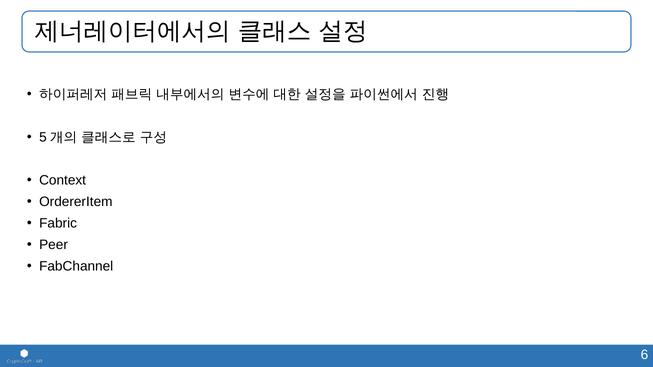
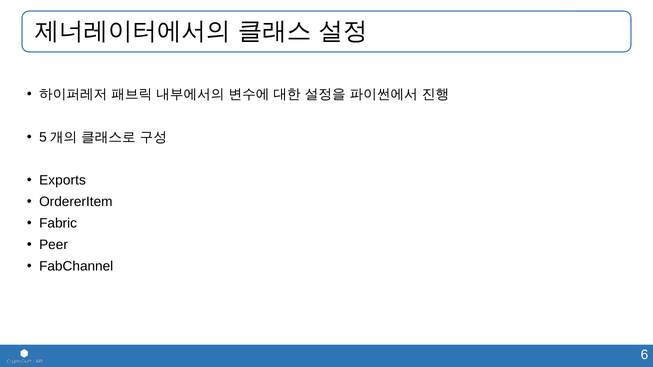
Context: Context -> Exports (63, 181)
